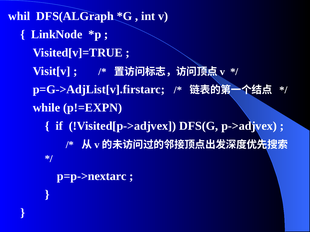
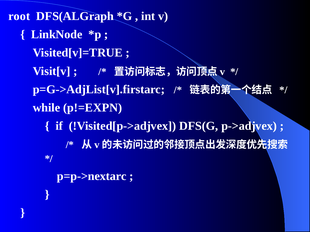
whil: whil -> root (19, 16)
